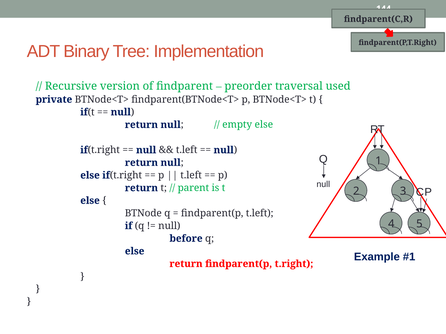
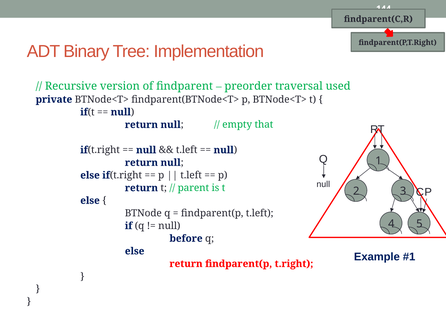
empty else: else -> that (264, 125)
